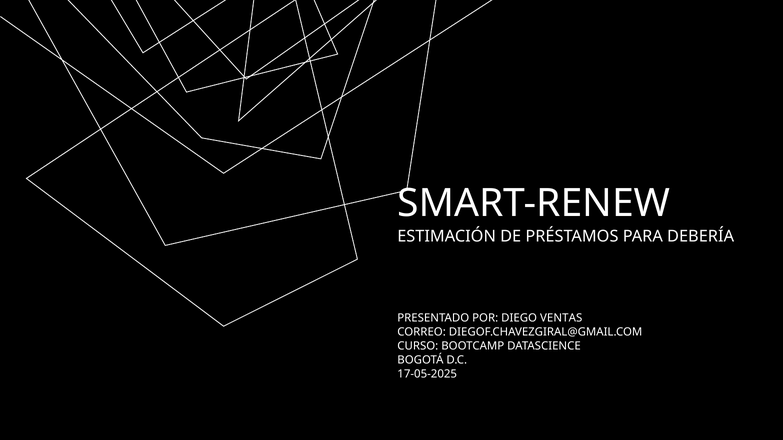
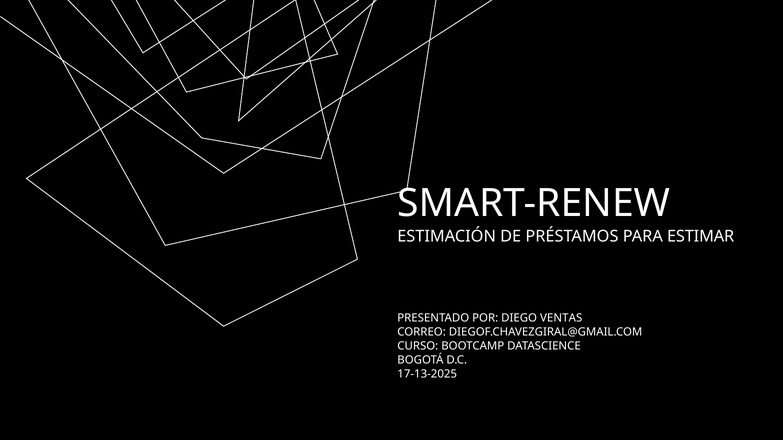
DEBERÍA: DEBERÍA -> ESTIMAR (701, 237)
17-05-2025: 17-05-2025 -> 17-13-2025 (427, 374)
